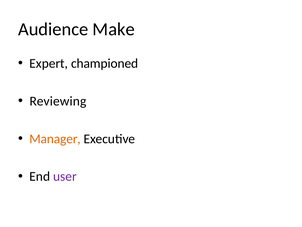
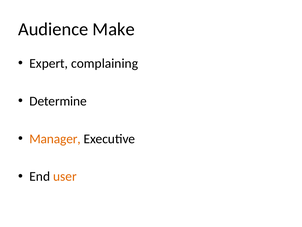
championed: championed -> complaining (105, 63)
Reviewing: Reviewing -> Determine (58, 101)
user colour: purple -> orange (65, 176)
